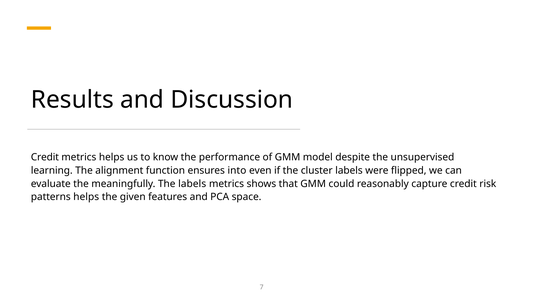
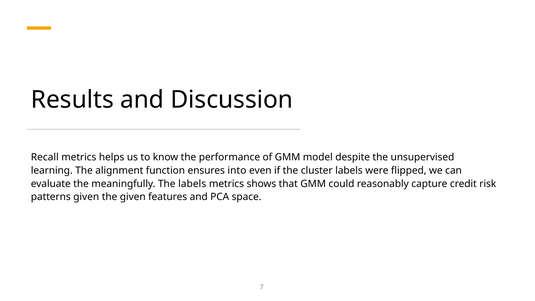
Credit: Credit -> Recall (45, 157)
patterns helps: helps -> given (86, 197)
